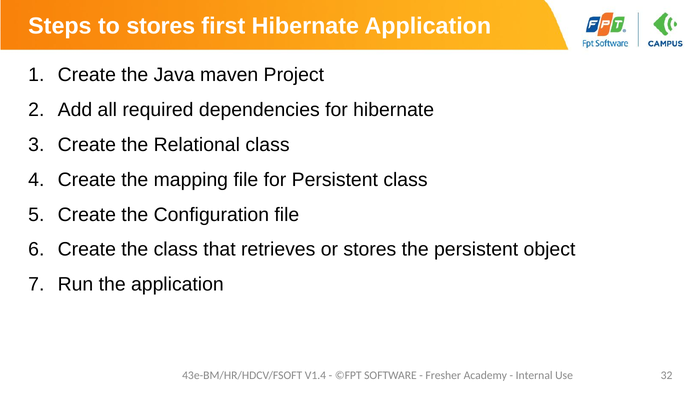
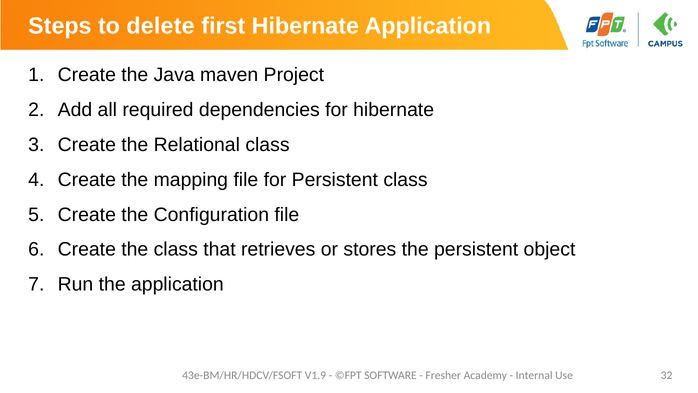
to stores: stores -> delete (161, 26)
V1.4: V1.4 -> V1.9 (315, 375)
